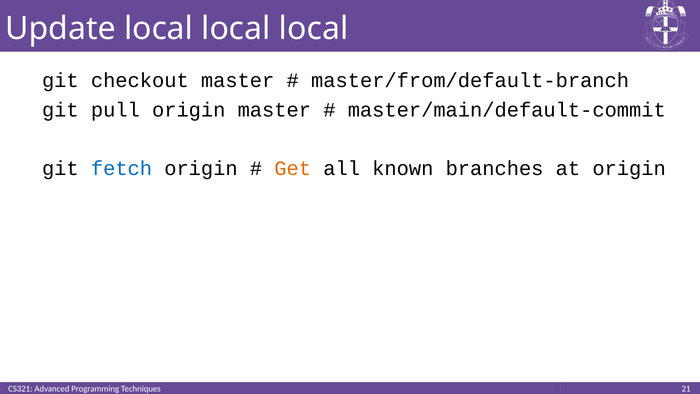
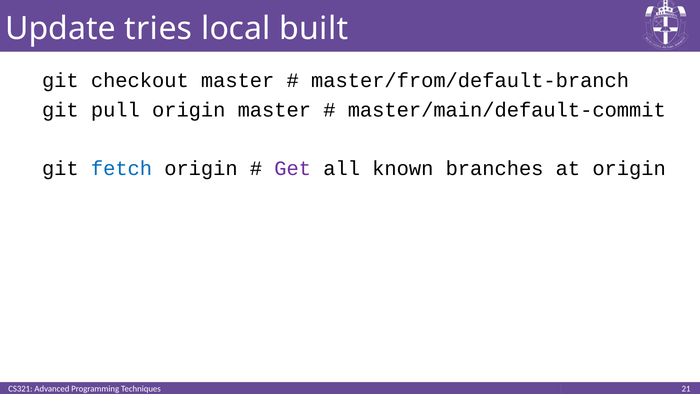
Update local: local -> tries (158, 29)
local: local -> built (314, 29)
Get colour: orange -> purple (293, 168)
